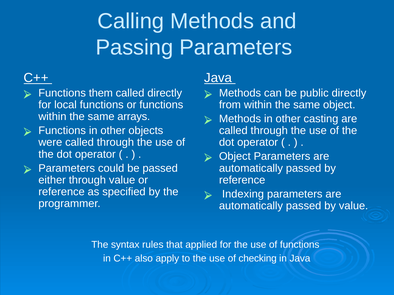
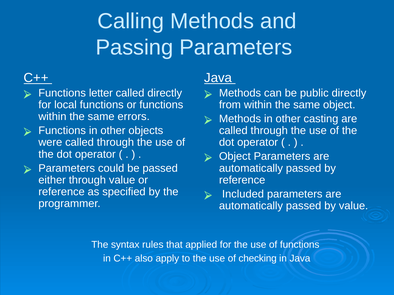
them: them -> letter (101, 93)
arrays: arrays -> errors (134, 117)
Indexing: Indexing -> Included (243, 194)
